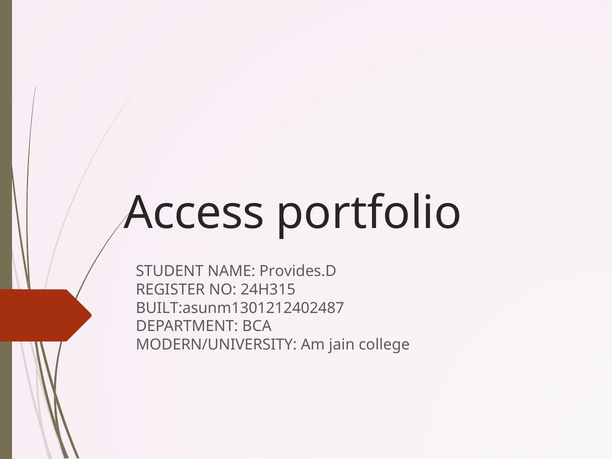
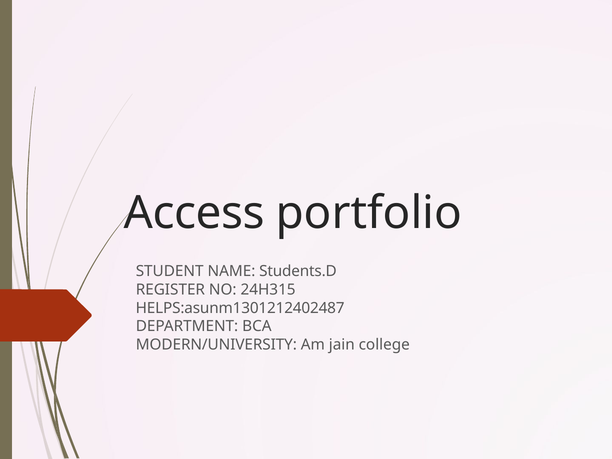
Provides.D: Provides.D -> Students.D (298, 271)
BUILT:asunm1301212402487: BUILT:asunm1301212402487 -> HELPS:asunm1301212402487 (240, 308)
